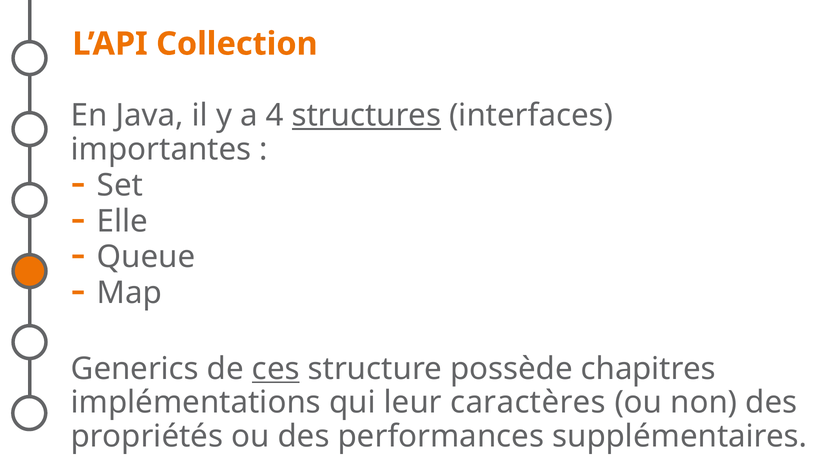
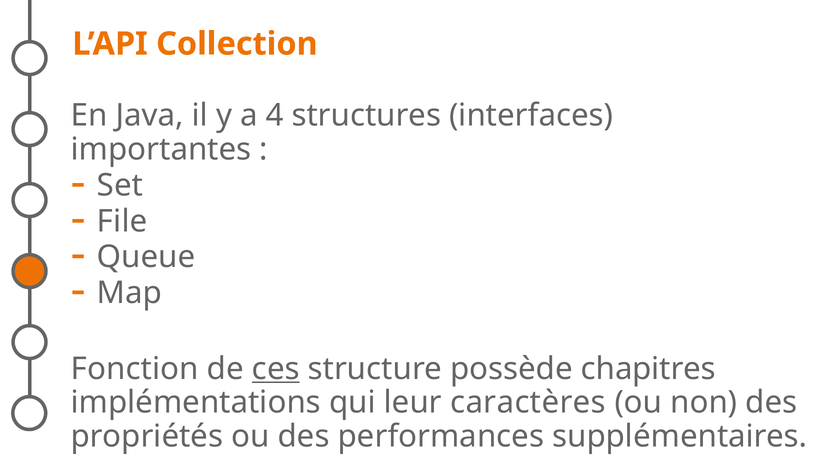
structures underline: present -> none (366, 115)
Elle: Elle -> File (122, 221)
Generics: Generics -> Fonction (135, 369)
